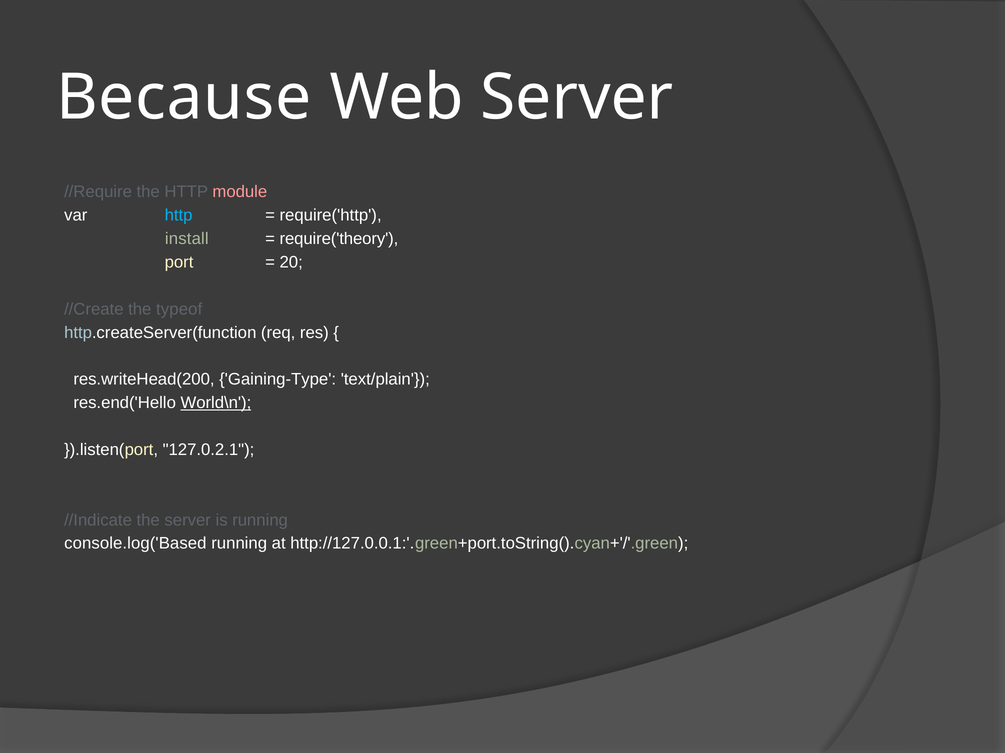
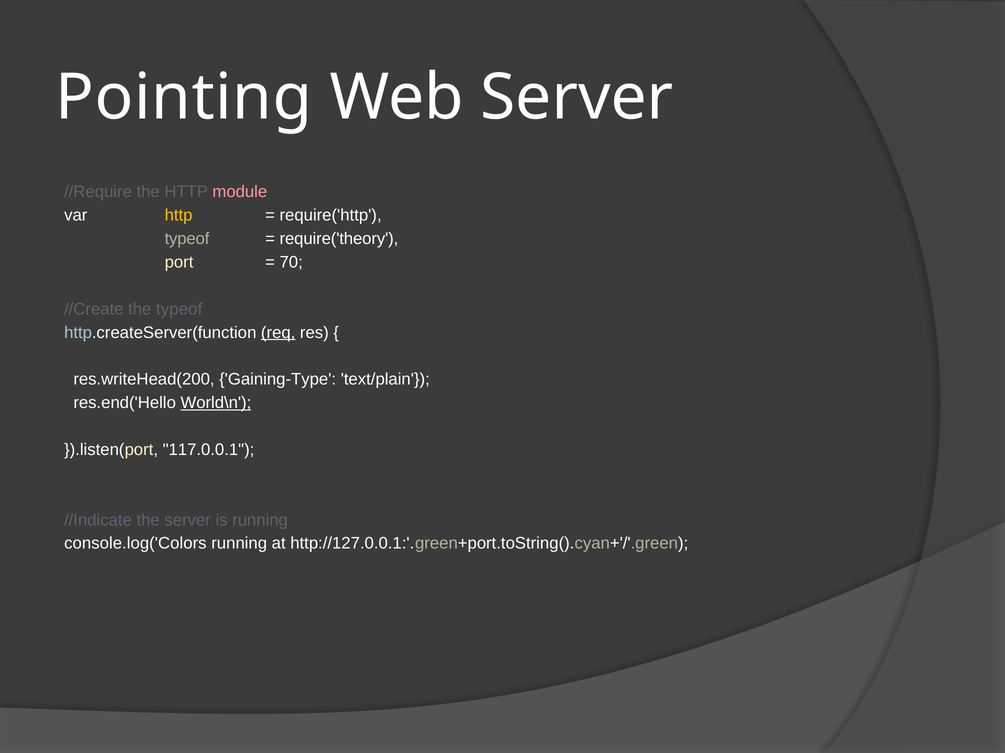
Because: Because -> Pointing (184, 97)
http colour: light blue -> yellow (179, 215)
install: install -> typeof (187, 239)
20: 20 -> 70 (291, 262)
req underline: none -> present (278, 333)
127.0.2.1: 127.0.2.1 -> 117.0.0.1 (208, 450)
console.log('Based: console.log('Based -> console.log('Colors (135, 544)
